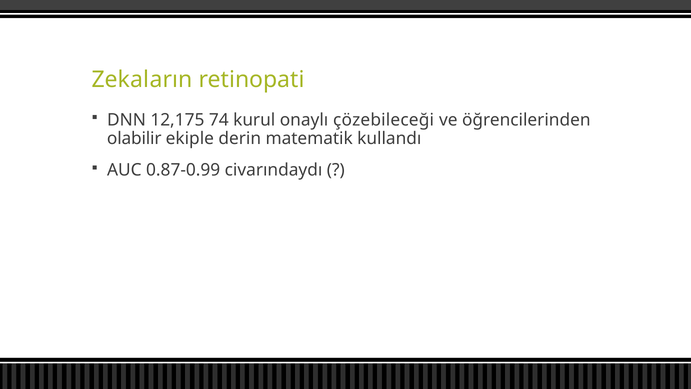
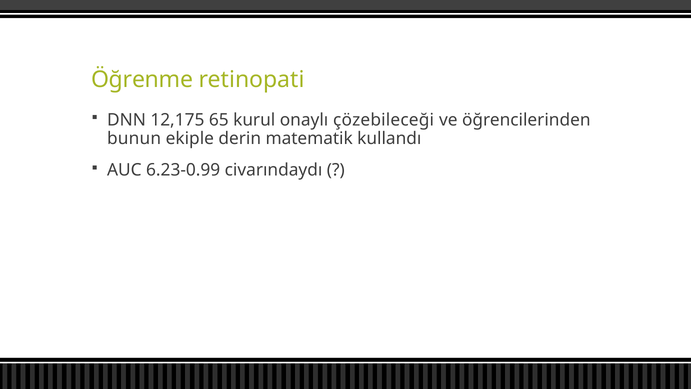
Zekaların: Zekaların -> Öğrenme (142, 80)
74: 74 -> 65 (219, 120)
olabilir: olabilir -> bunun (134, 138)
0.87-0.99: 0.87-0.99 -> 6.23-0.99 (183, 170)
